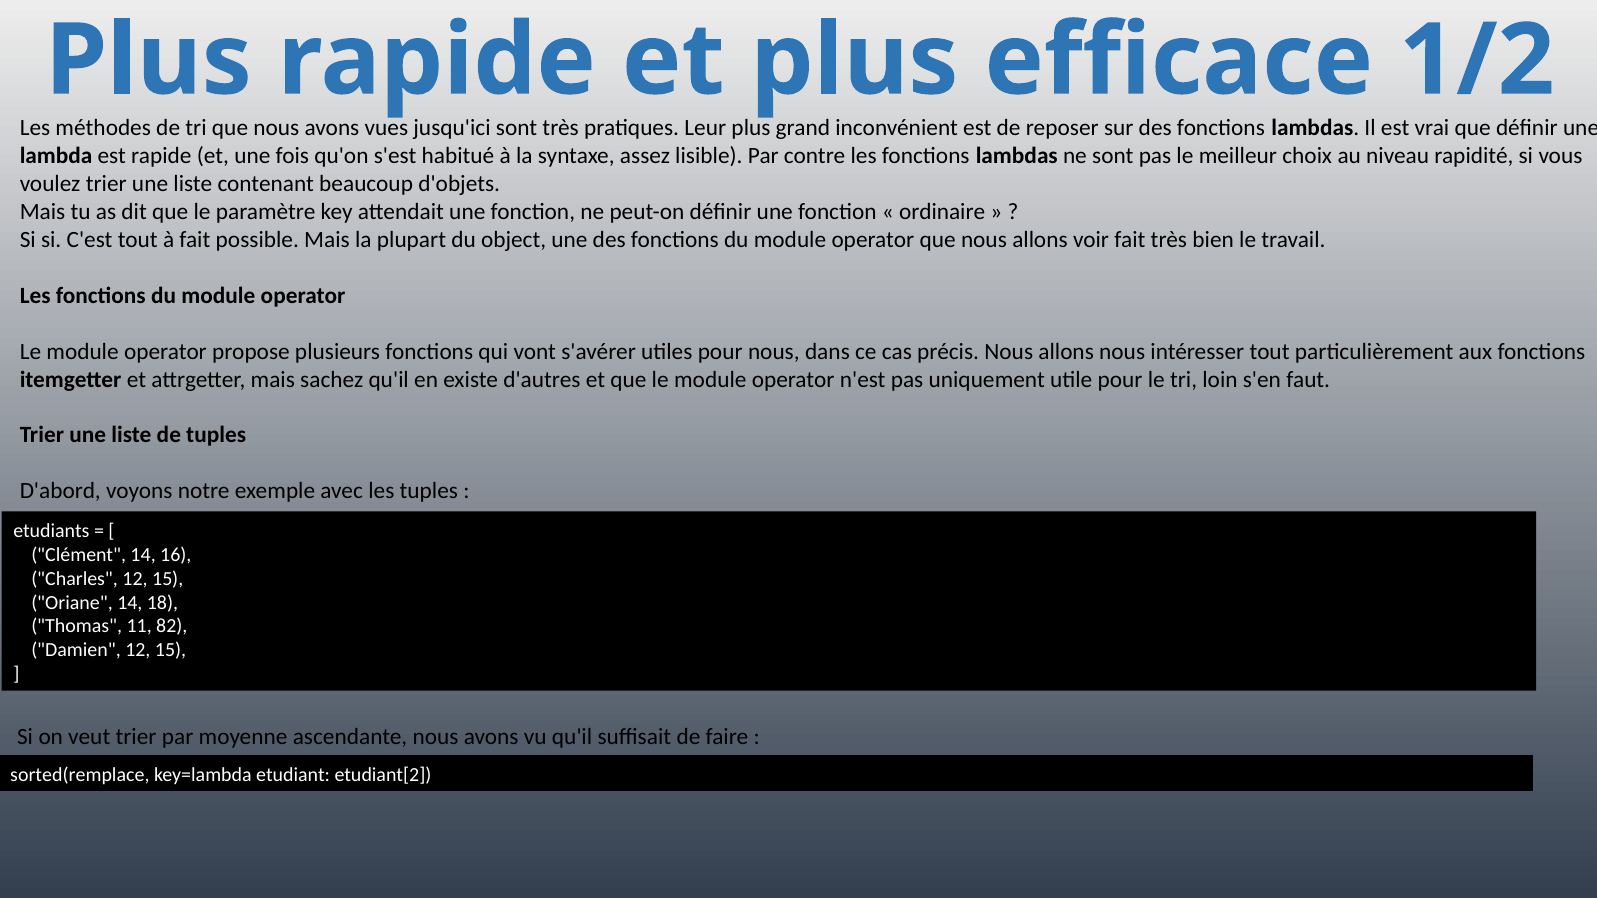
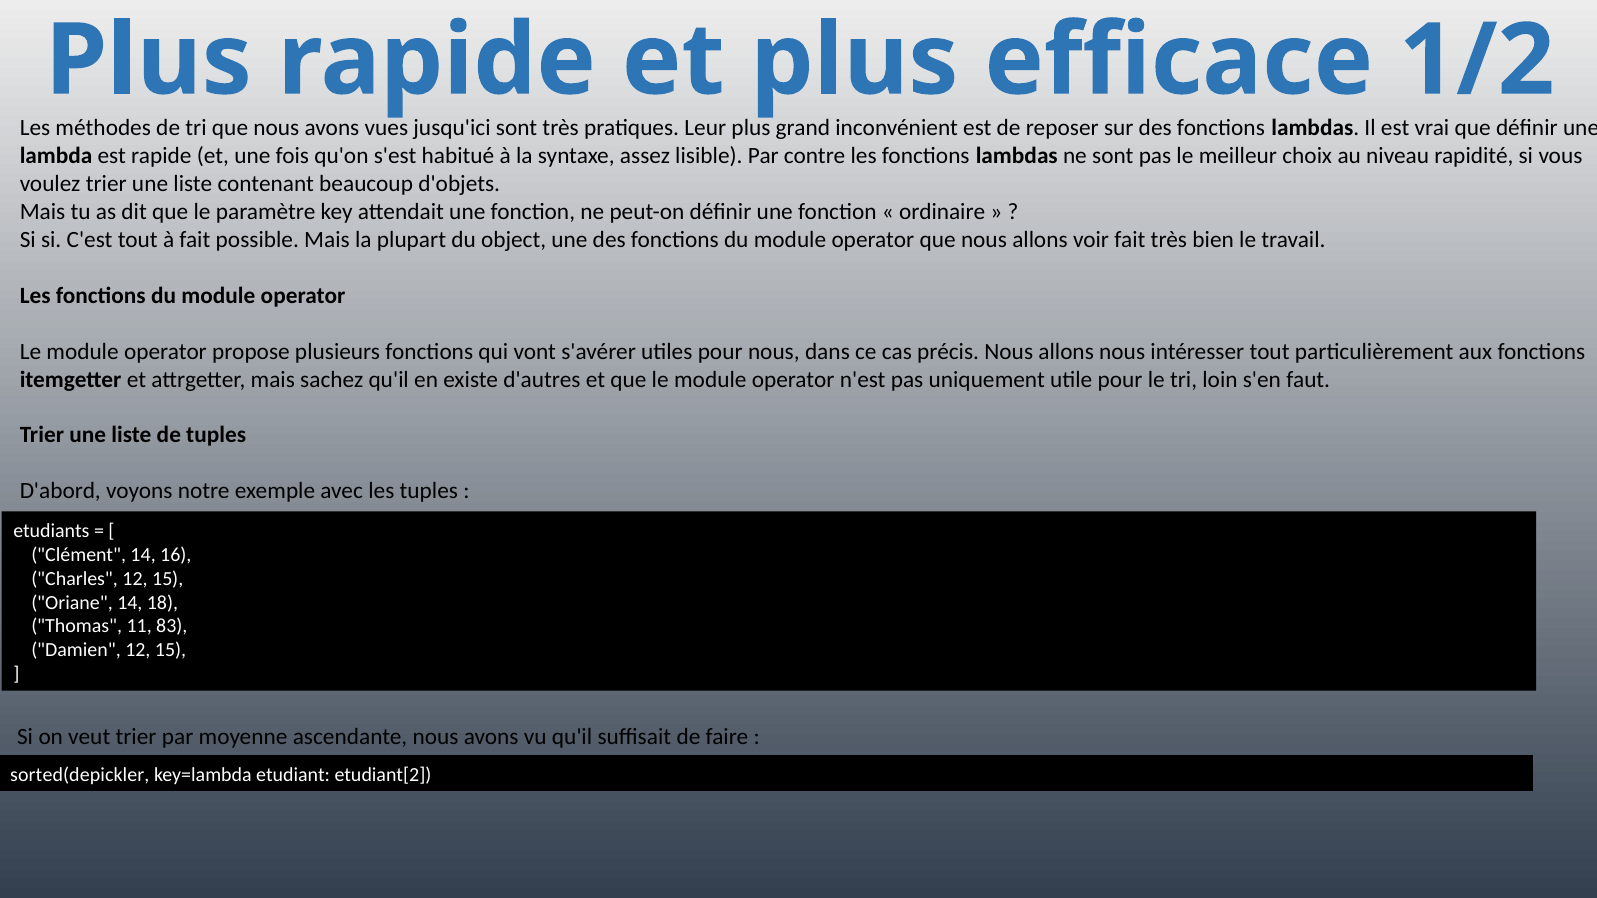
82: 82 -> 83 (172, 627)
sorted(remplace: sorted(remplace -> sorted(depickler (80, 775)
